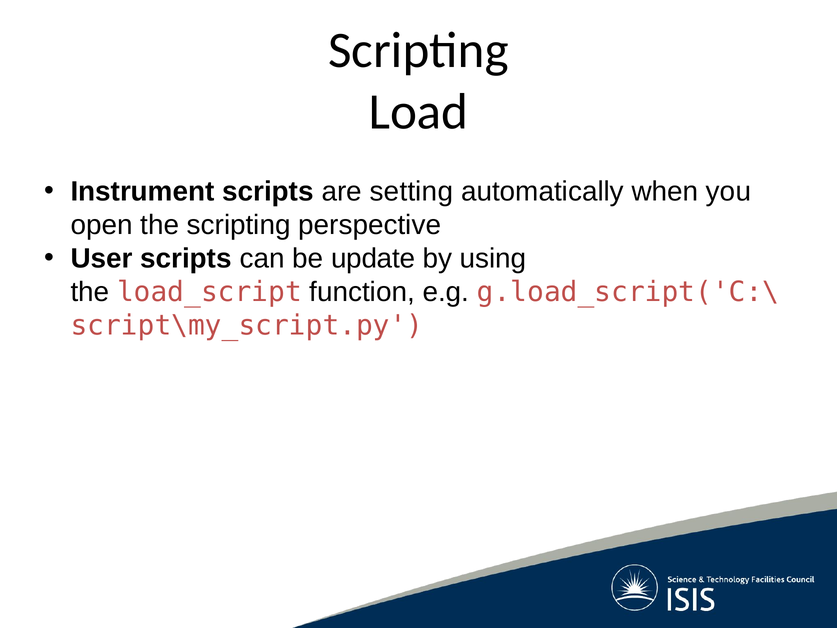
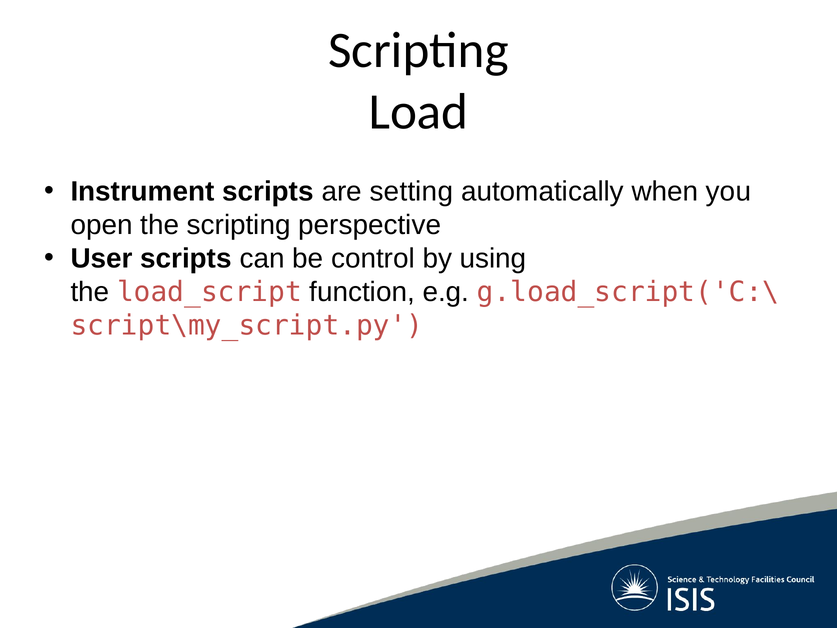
update: update -> control (373, 259)
